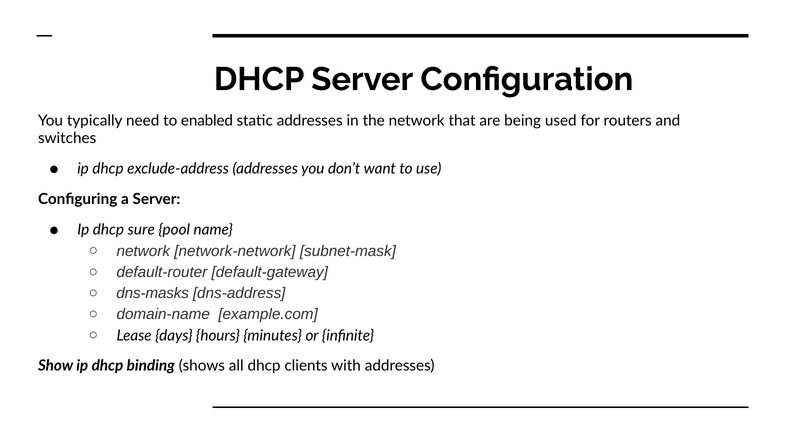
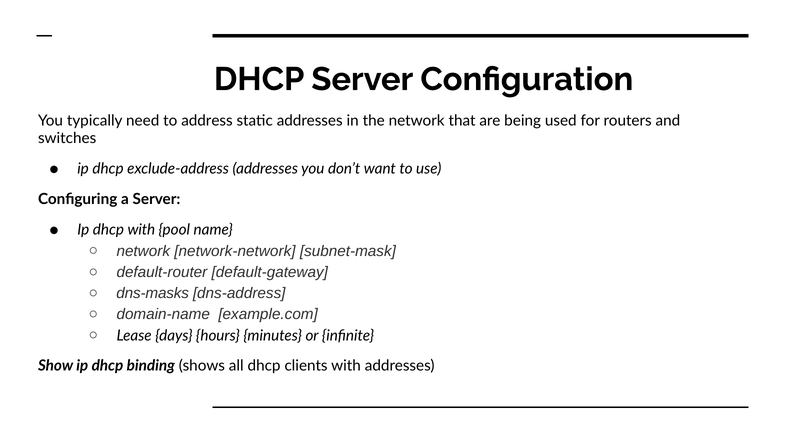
enabled: enabled -> address (207, 121)
dhcp sure: sure -> with (141, 230)
